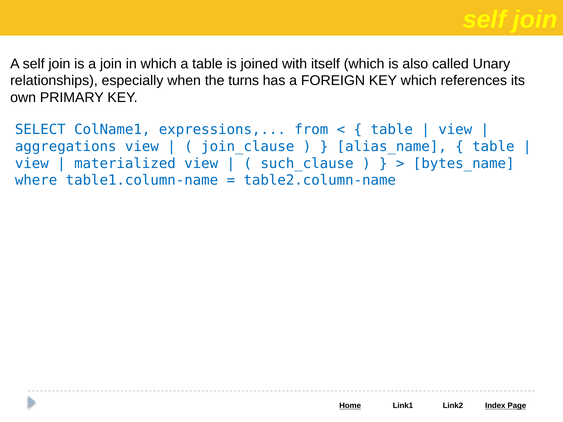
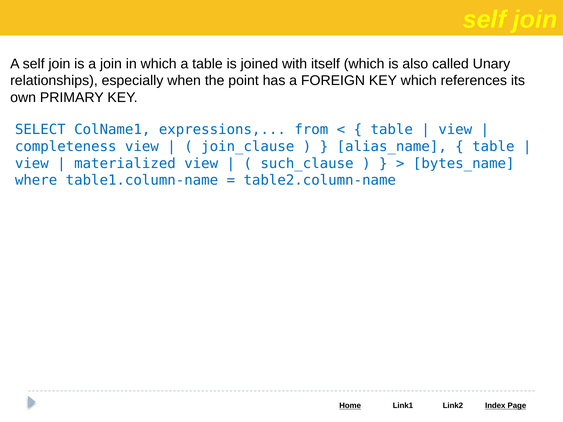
turns: turns -> point (244, 81)
aggregations: aggregations -> completeness (66, 147)
